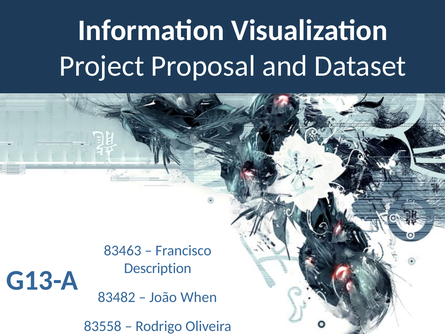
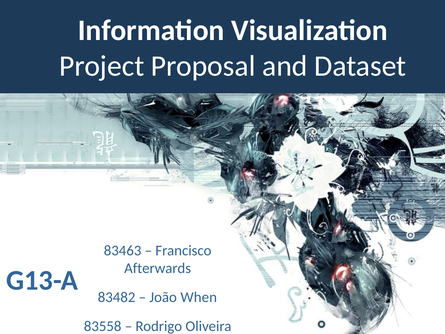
Description: Description -> Afterwards (158, 268)
